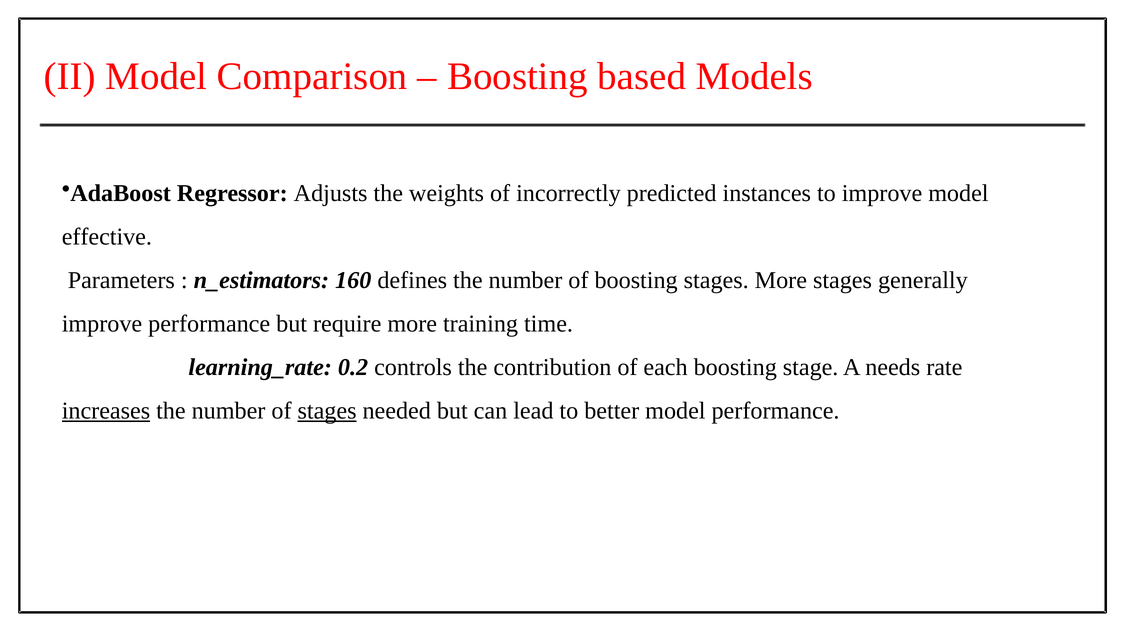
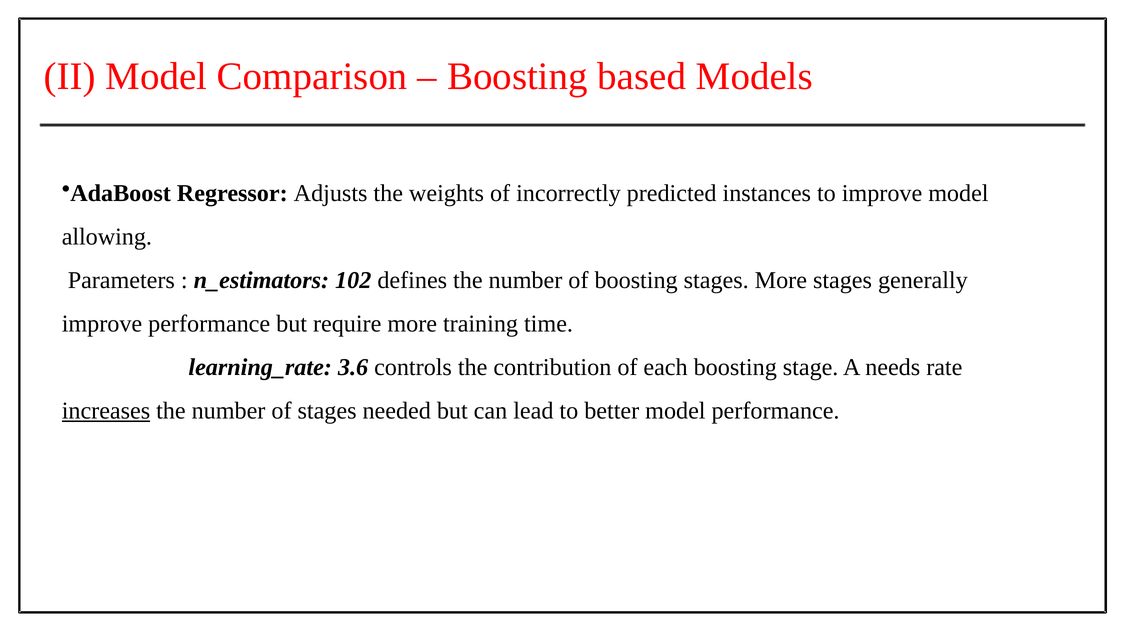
effective: effective -> allowing (107, 237)
160: 160 -> 102 (353, 281)
0.2: 0.2 -> 3.6 (353, 368)
stages underline: present -> none (327, 411)
